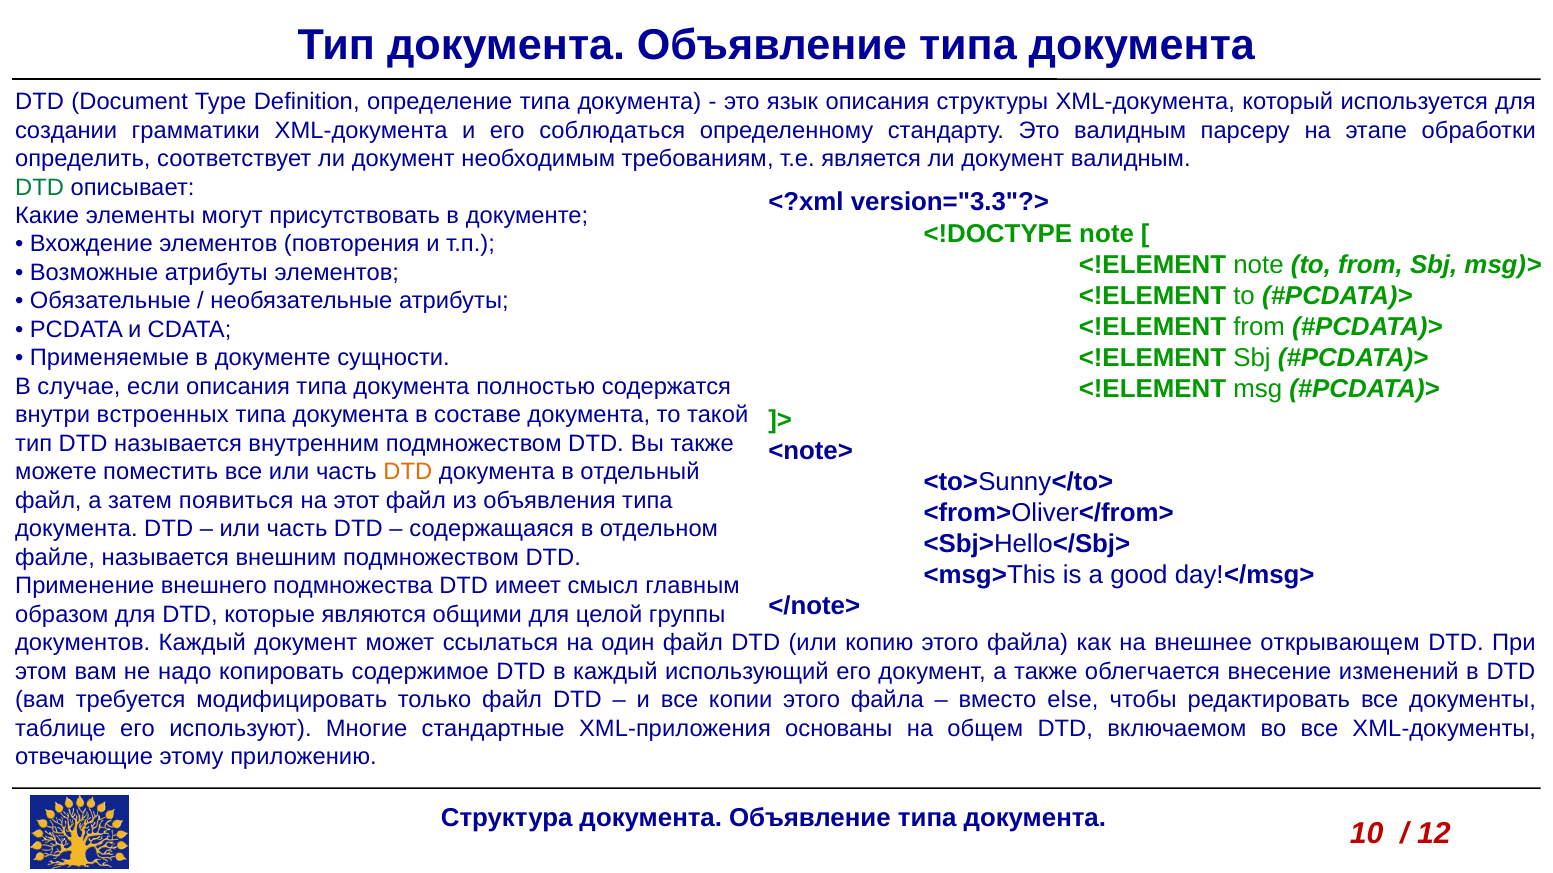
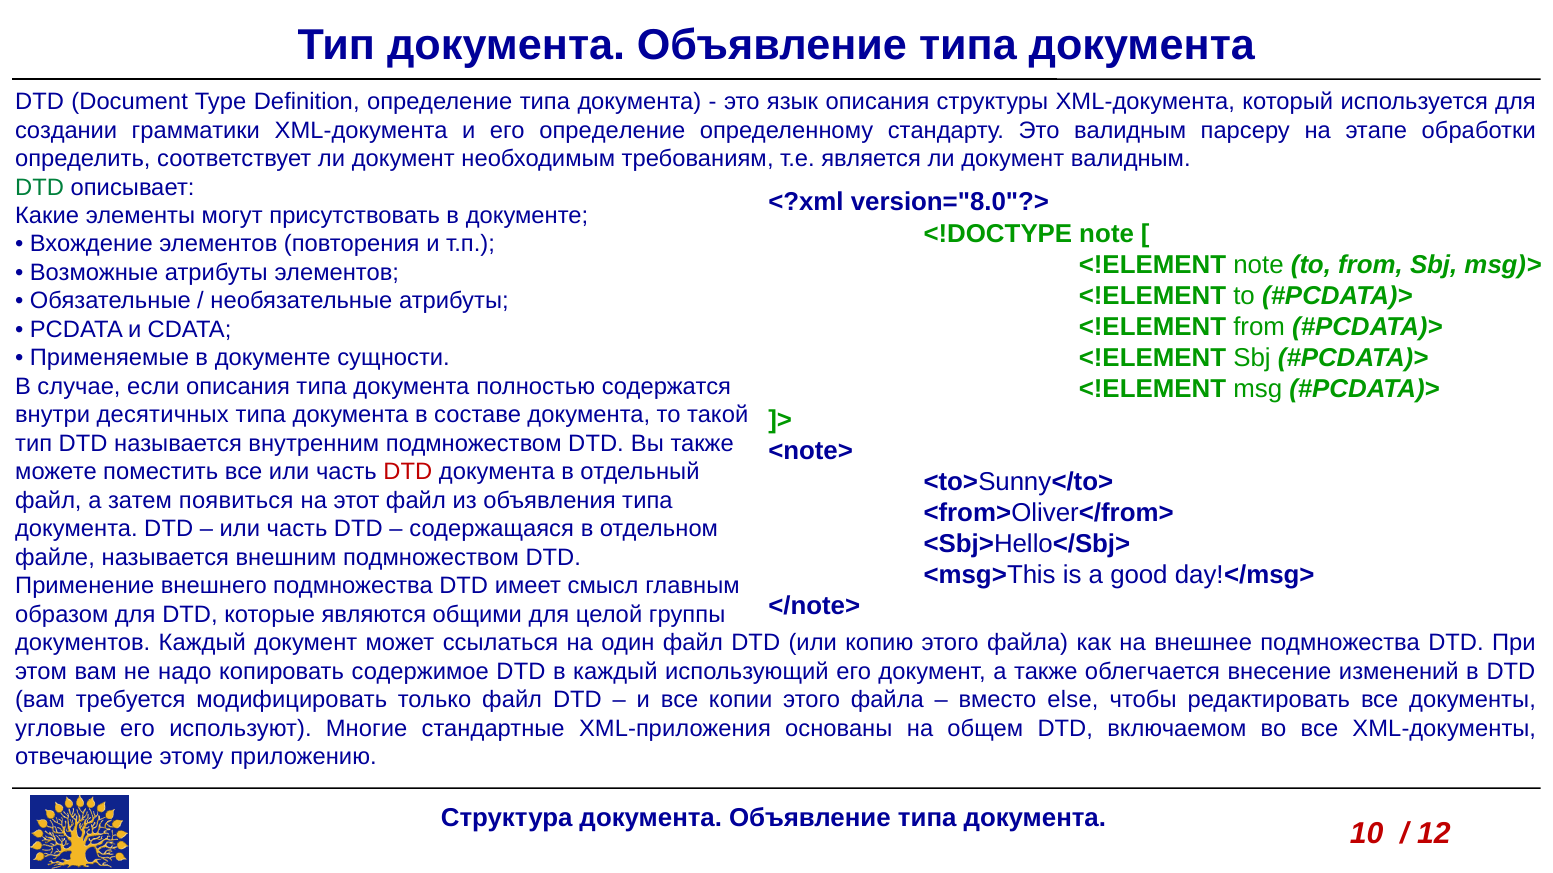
его соблюдаться: соблюдаться -> определение (612, 130)
version="3.3"?>: version="3.3"?> -> version="8.0"?> (950, 203)
встроенных: встроенных -> десятичных (163, 415)
DTD colour: orange -> red (408, 472)
внешнее открывающем: открывающем -> подмножества (1340, 643)
таблице: таблице -> угловые (60, 729)
